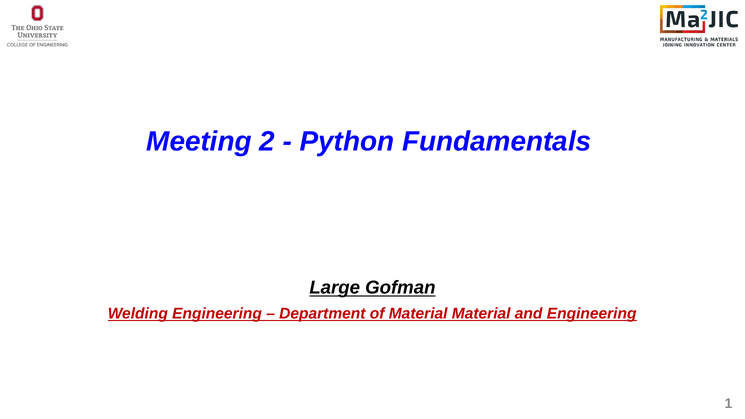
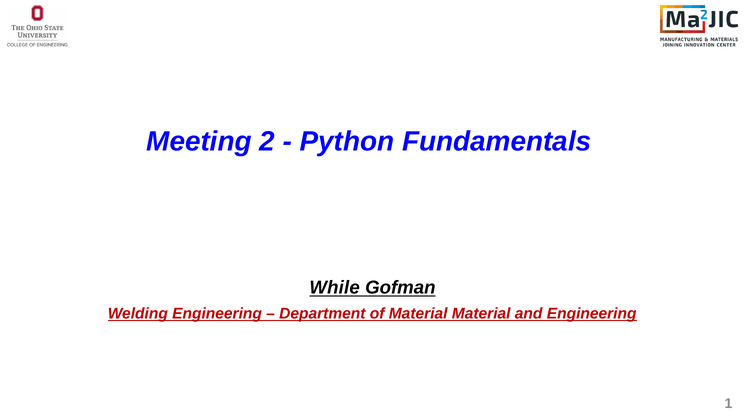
Large: Large -> While (335, 288)
